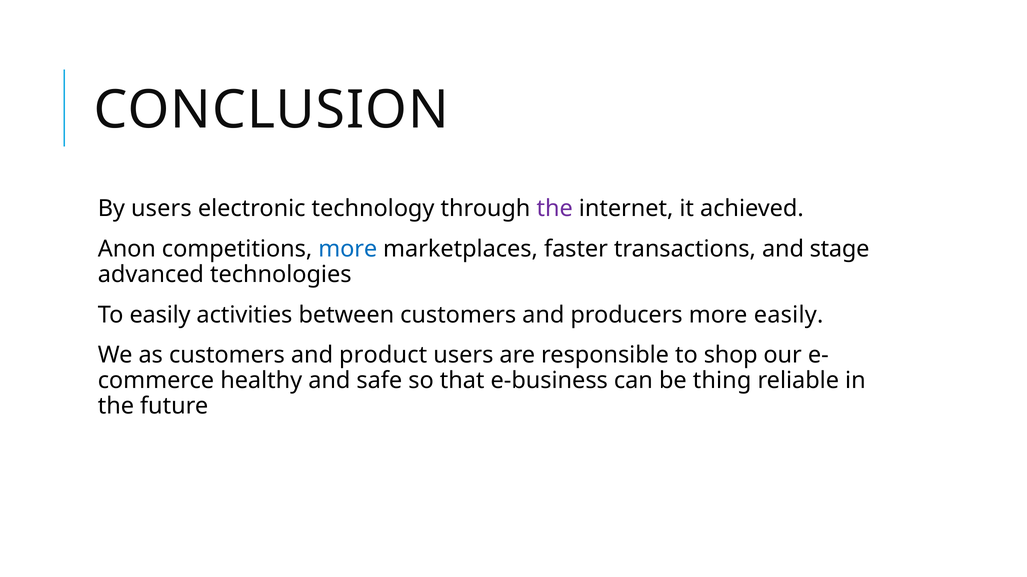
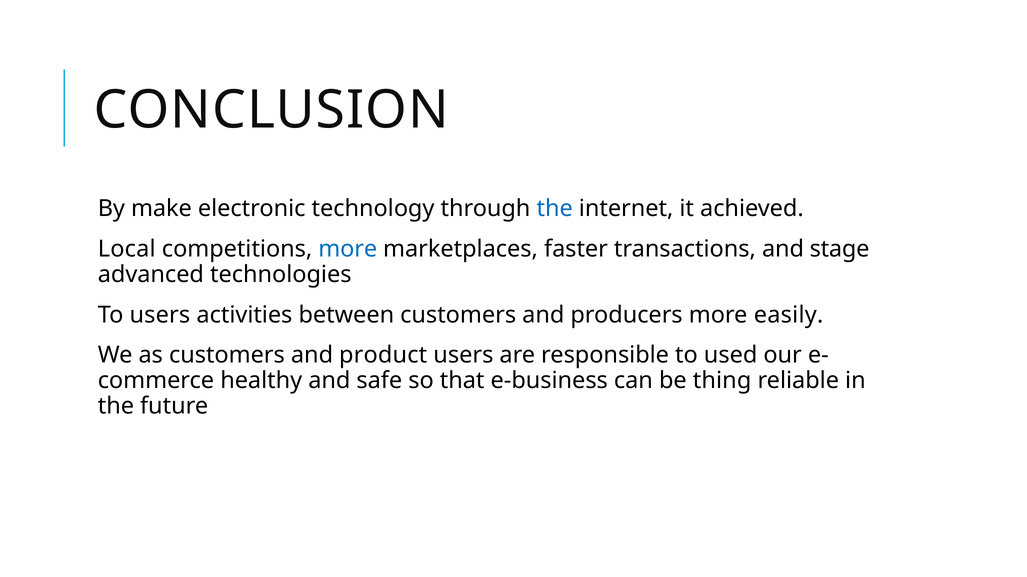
By users: users -> make (161, 209)
the colour: purple -> blue (555, 209)
Anon: Anon -> Local (127, 249)
To easily: easily -> users (160, 315)
shop: shop -> used (731, 356)
